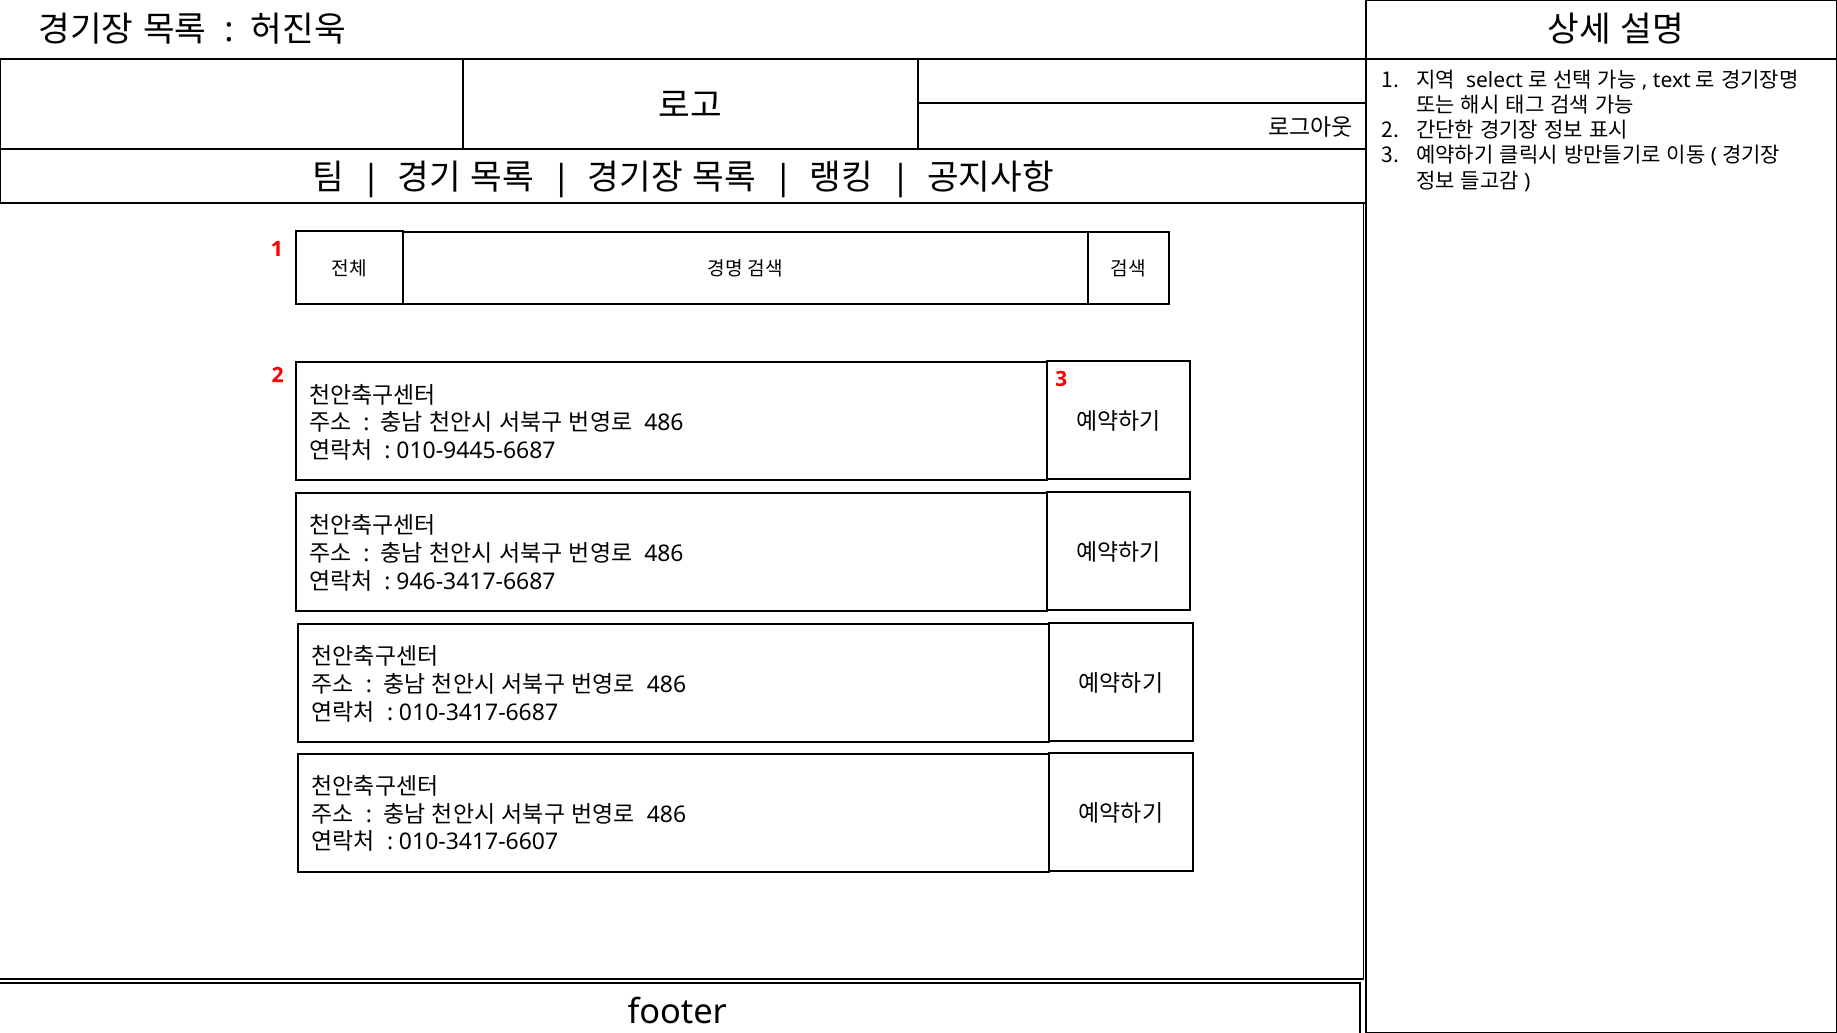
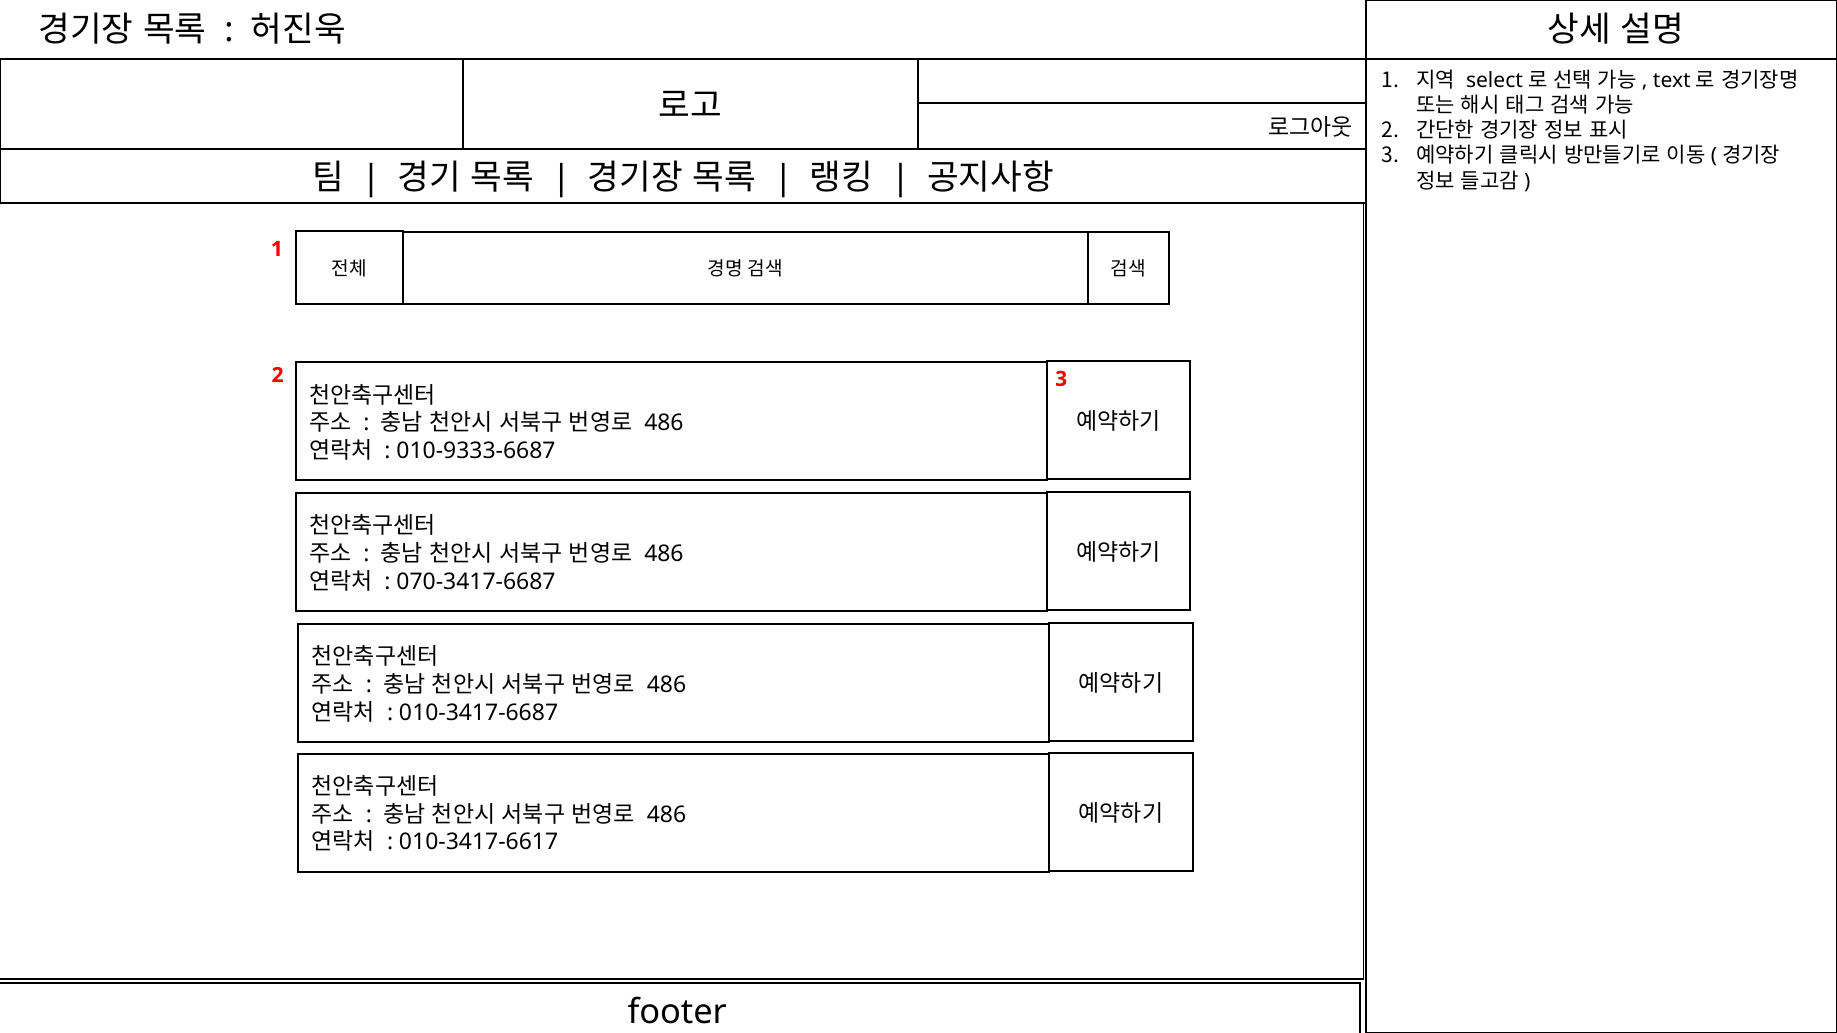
010-9445-6687: 010-9445-6687 -> 010-9333-6687 (476, 451)
946-3417-6687: 946-3417-6687 -> 070-3417-6687 (476, 582)
010-3417-6607: 010-3417-6607 -> 010-3417-6617 (479, 843)
